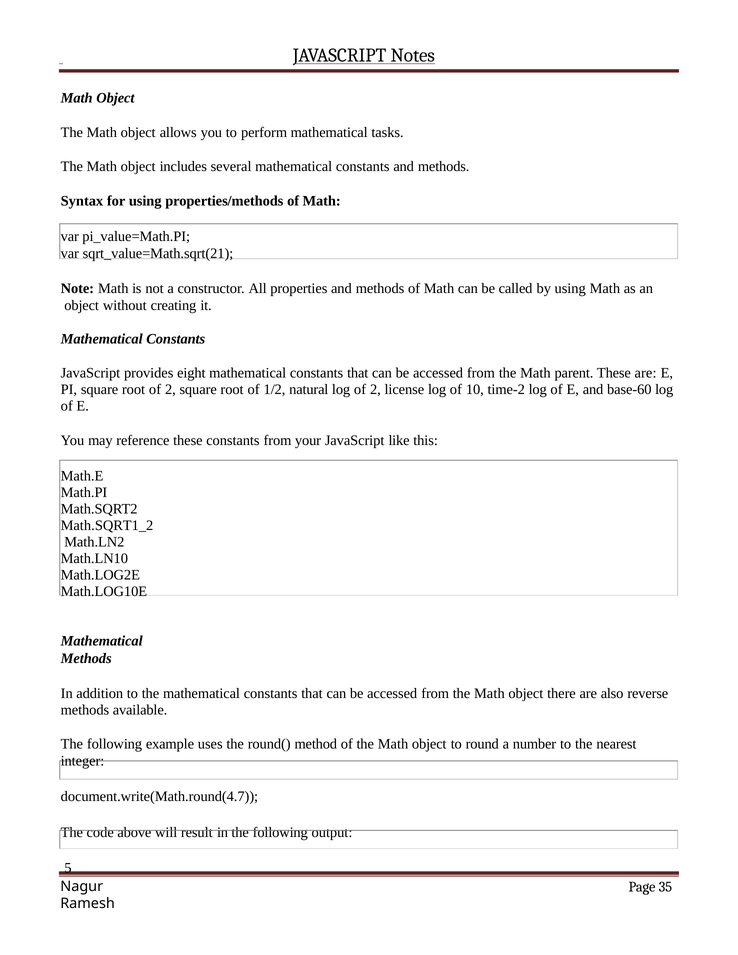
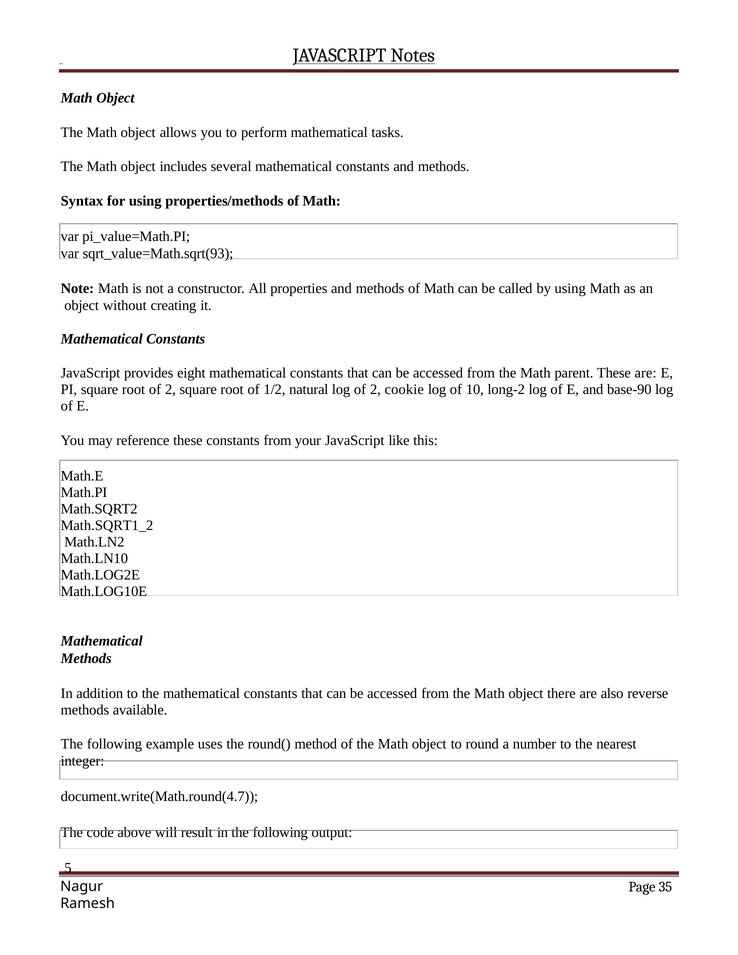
sqrt_value=Math.sqrt(21: sqrt_value=Math.sqrt(21 -> sqrt_value=Math.sqrt(93 (158, 253)
license: license -> cookie (404, 389)
time-2: time-2 -> long-2 (506, 389)
base-60: base-60 -> base-90 (629, 389)
